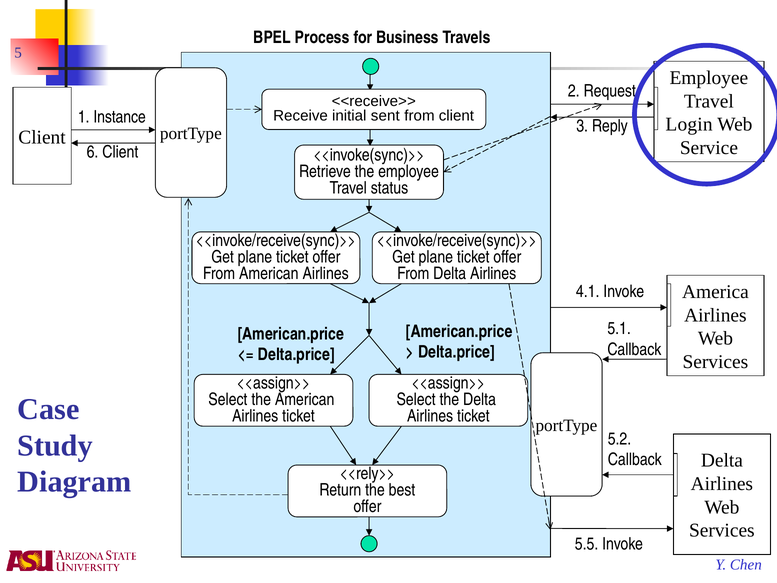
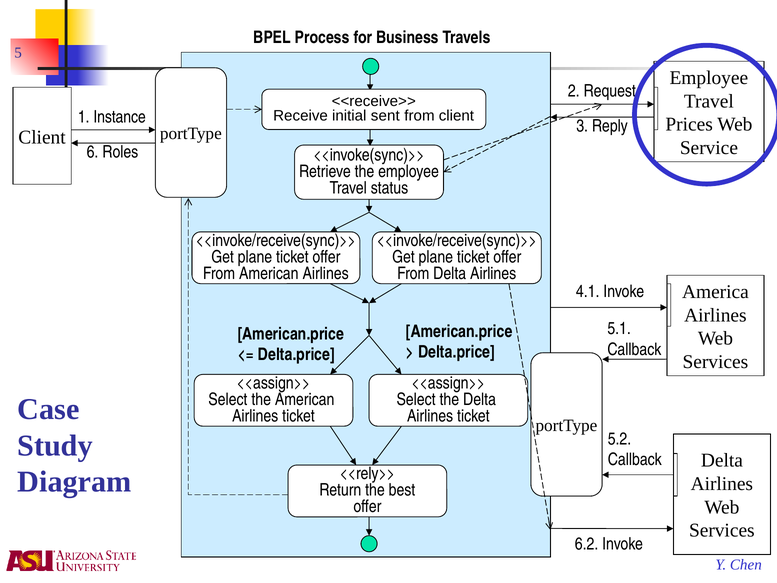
Login: Login -> Prices (689, 124)
6 Client: Client -> Roles (120, 152)
5.5: 5.5 -> 6.2 (587, 544)
